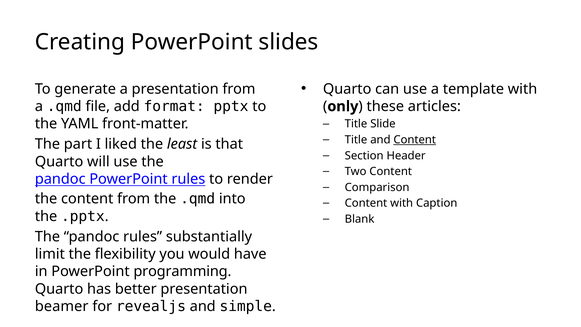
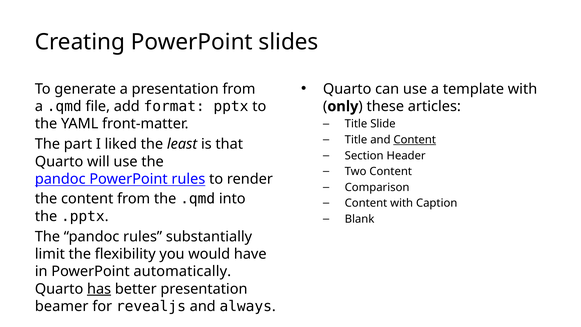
programming: programming -> automatically (182, 271)
has underline: none -> present (99, 289)
simple: simple -> always (246, 306)
